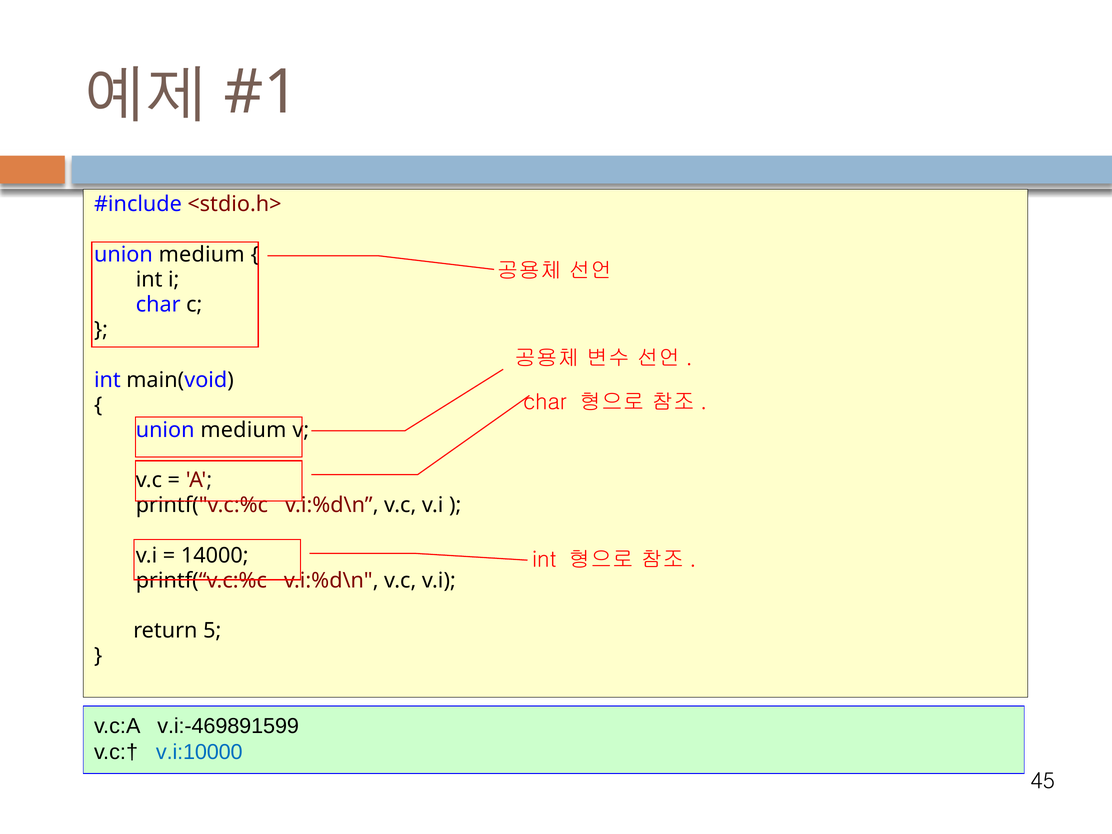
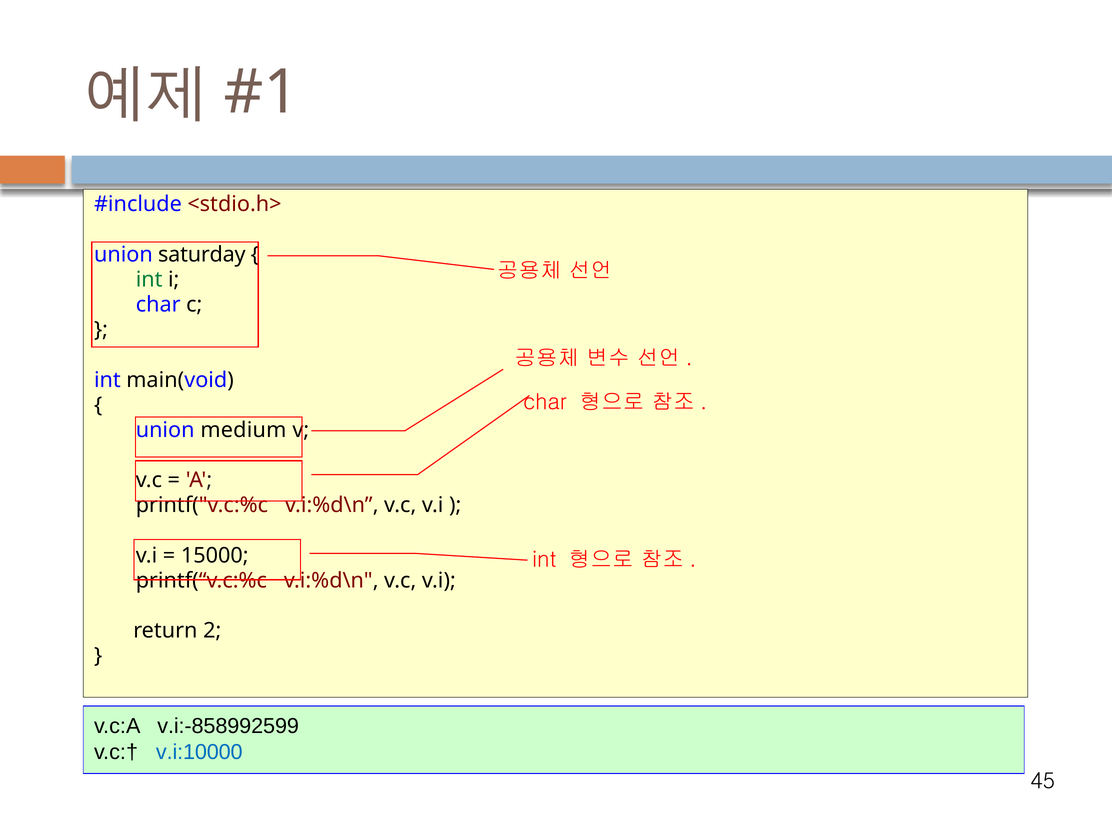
medium: medium -> saturday (202, 254)
int colour: black -> green (149, 280)
14000: 14000 -> 15000 (215, 555)
5: 5 -> 2 (212, 631)
v.i:-469891599: v.i:-469891599 -> v.i:-858992599 (228, 726)
